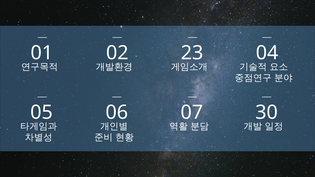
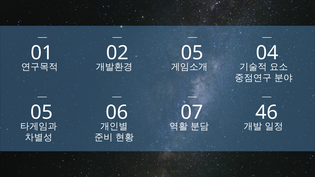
02 23: 23 -> 05 (192, 53)
30: 30 -> 46 (267, 112)
